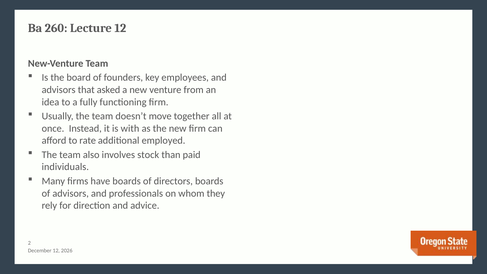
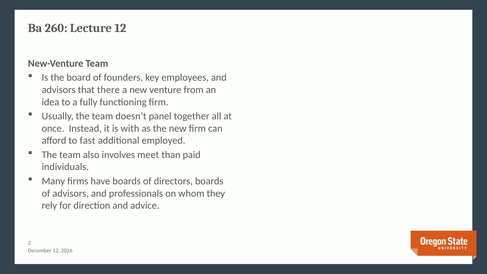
asked: asked -> there (108, 90)
move: move -> panel (160, 116)
rate: rate -> fast (88, 141)
stock: stock -> meet (148, 155)
